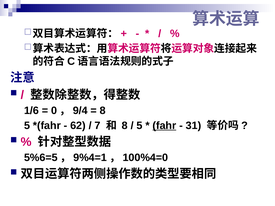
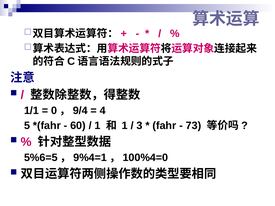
1/6: 1/6 -> 1/1 (31, 111)
8: 8 -> 4 (103, 111)
62: 62 -> 60 (78, 126)
7: 7 -> 1 (97, 126)
8: 8 -> 1 (125, 126)
5: 5 -> 3 (140, 126)
fahr underline: present -> none (164, 126)
31: 31 -> 73 (193, 126)
